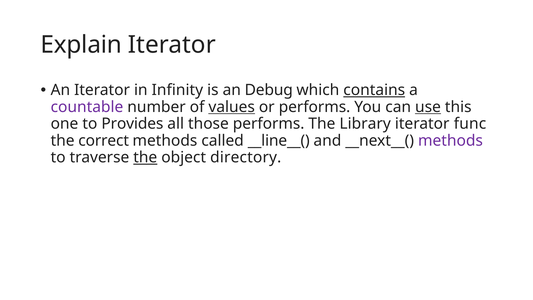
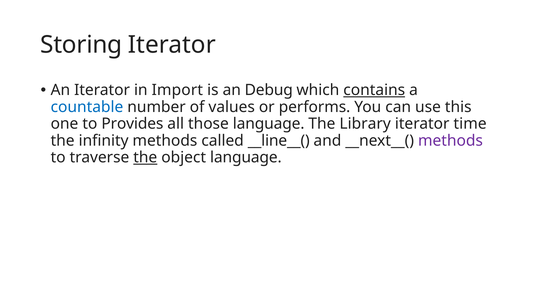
Explain: Explain -> Storing (81, 45)
Infinity: Infinity -> Import (177, 90)
countable colour: purple -> blue (87, 107)
values underline: present -> none (232, 107)
use underline: present -> none (428, 107)
those performs: performs -> language (269, 124)
func: func -> time (470, 124)
correct: correct -> infinity (104, 140)
object directory: directory -> language (246, 157)
